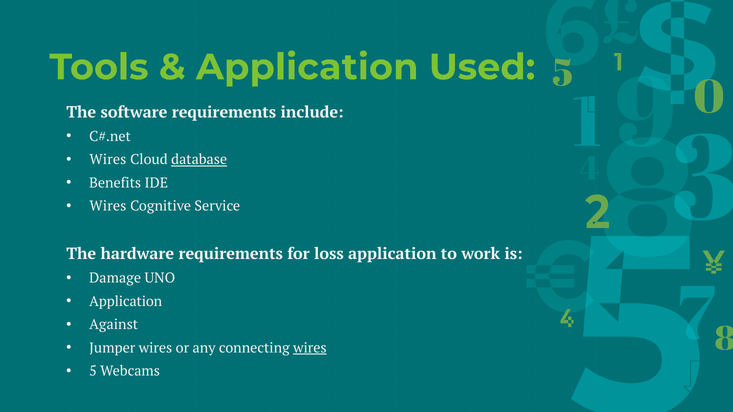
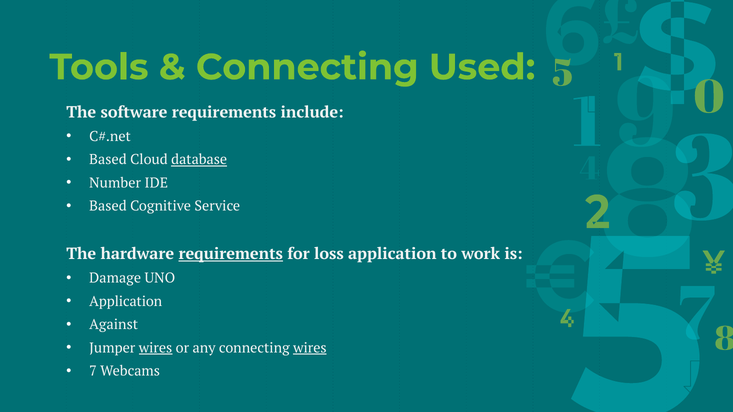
Application: Application -> Connecting (307, 67)
Wires: Wires -> Based (108, 160)
Benefits: Benefits -> Number (115, 183)
Wires: Wires -> Based (108, 206)
requirements underline: none -> present (231, 254)
wires underline: none -> present (156, 348)
5: 5 -> 7 (93, 371)
